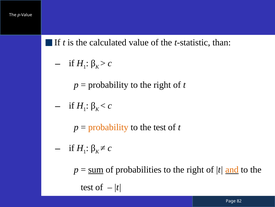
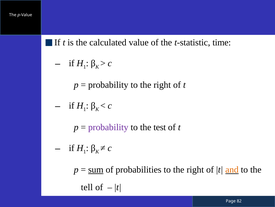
than: than -> time (222, 42)
probability colour: orange -> purple (108, 127)
test: test -> tell (87, 187)
